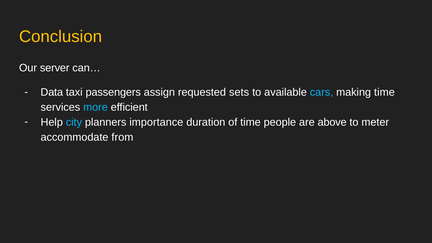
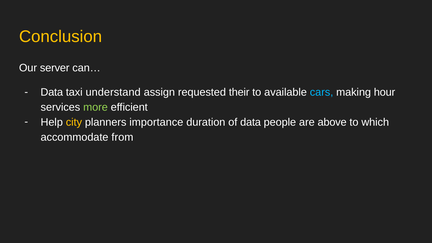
passengers: passengers -> understand (113, 92)
sets: sets -> their (239, 92)
making time: time -> hour (385, 92)
more colour: light blue -> light green (95, 107)
city colour: light blue -> yellow (74, 122)
of time: time -> data (251, 122)
meter: meter -> which (375, 122)
